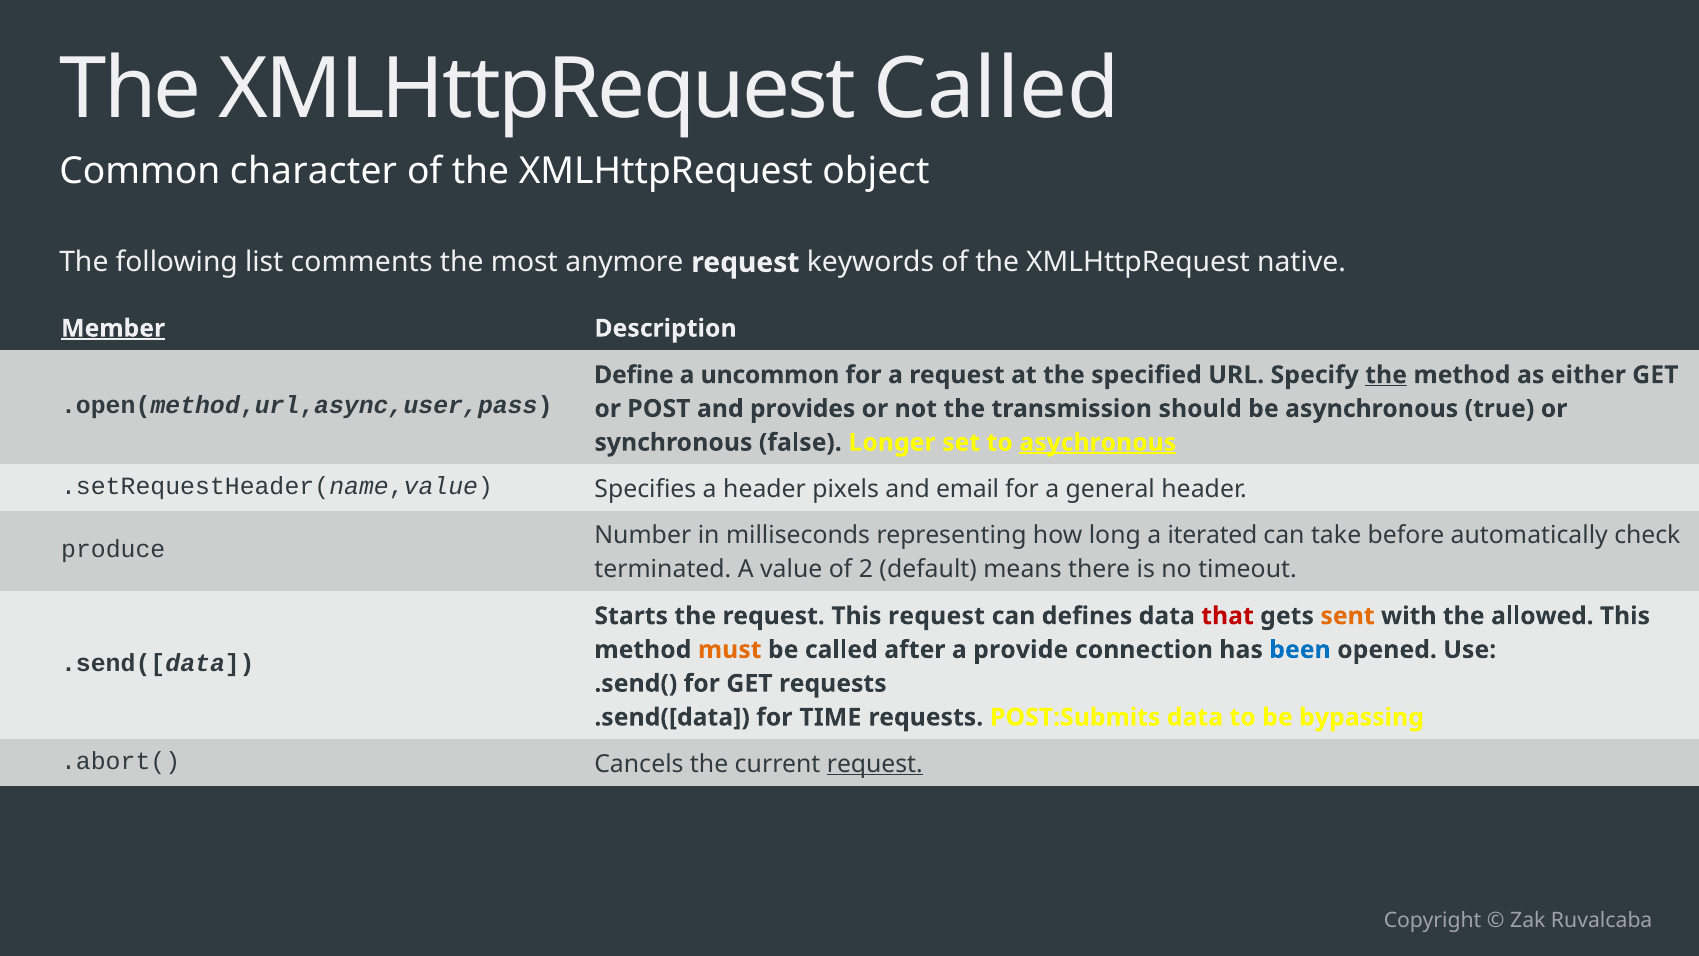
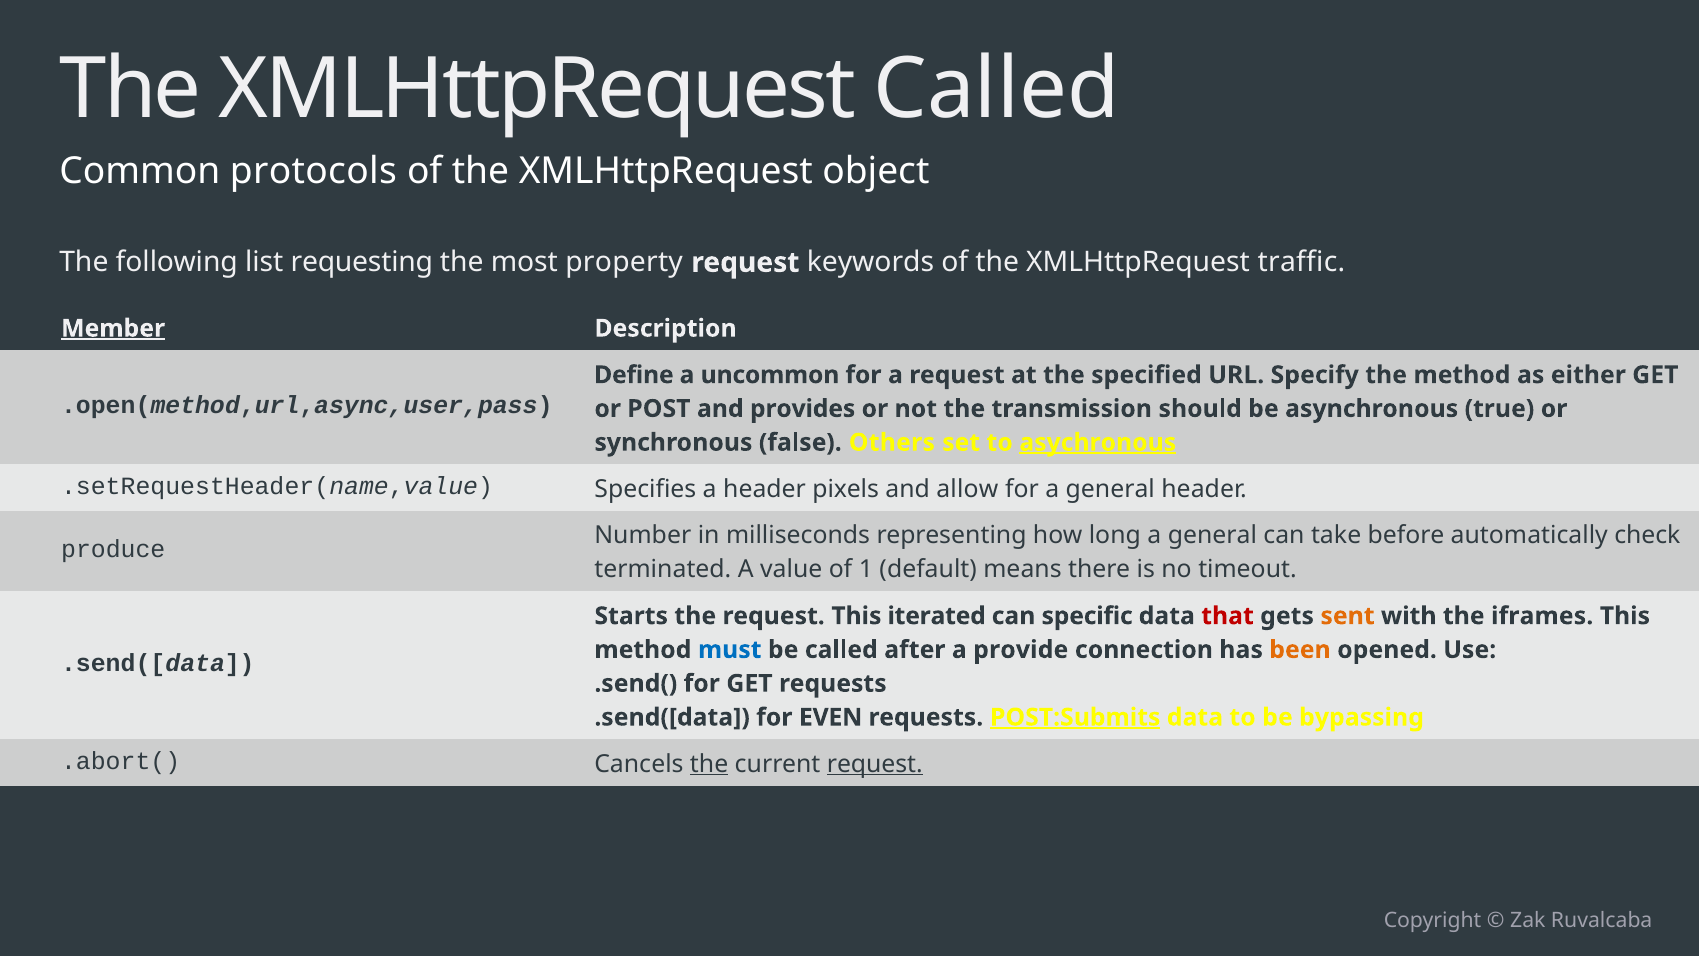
character: character -> protocols (313, 171)
comments: comments -> requesting (362, 262)
anymore: anymore -> property (624, 262)
native: native -> traffic (1301, 262)
the underline: present -> none (1386, 375)
Longer: Longer -> Others (892, 442)
email: email -> allow (967, 489)
long a iterated: iterated -> general (1212, 535)
2: 2 -> 1 (866, 569)
This request: request -> iterated (937, 616)
defines: defines -> specific (1087, 616)
allowed: allowed -> iframes (1542, 616)
must colour: orange -> blue (730, 650)
been colour: blue -> orange (1300, 650)
TIME: TIME -> EVEN (831, 717)
POST:Submits underline: none -> present (1075, 717)
the underline: none -> present (709, 764)
